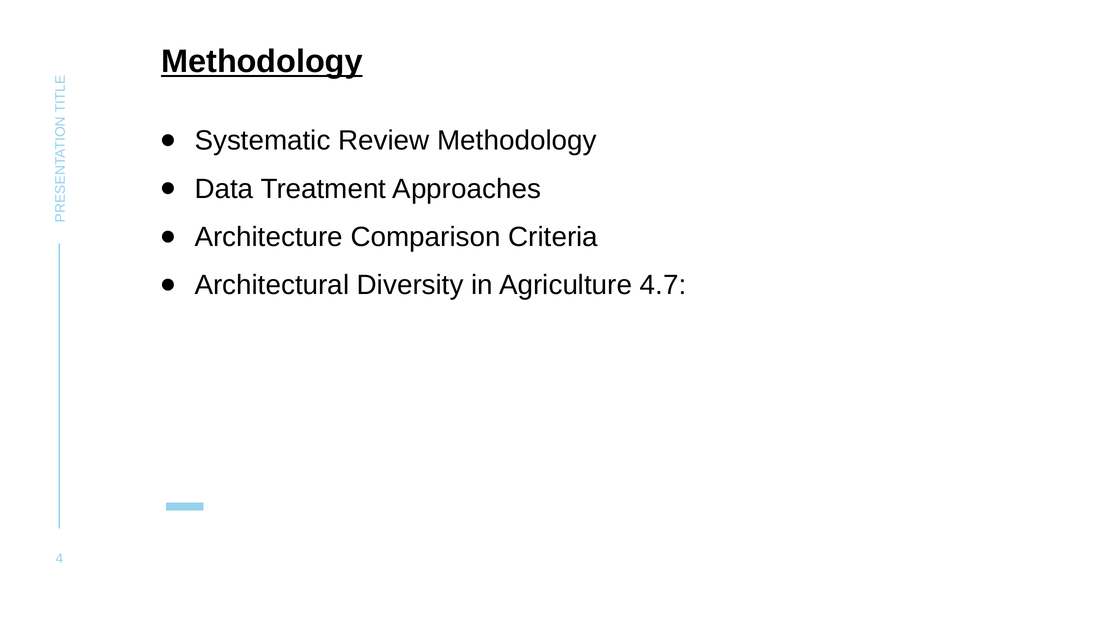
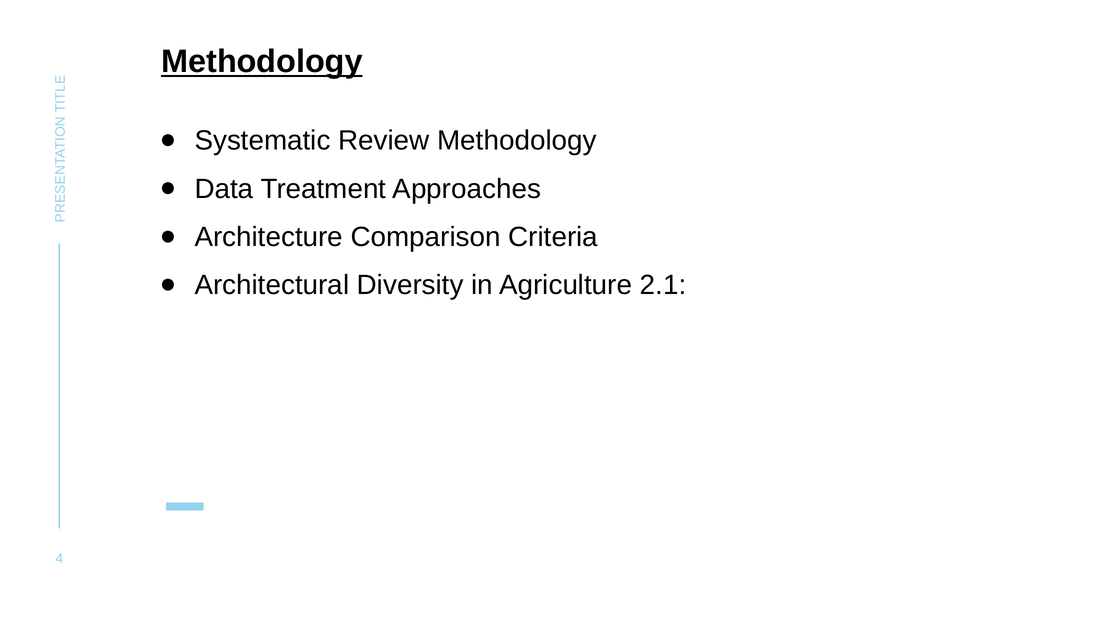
4.7: 4.7 -> 2.1 (663, 285)
